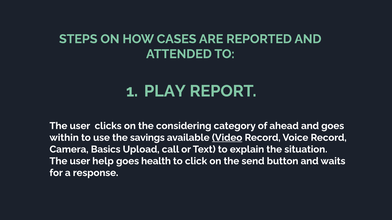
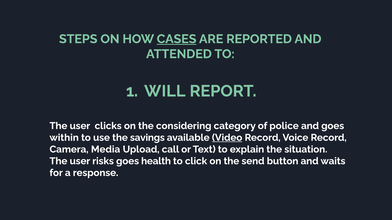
CASES underline: none -> present (177, 39)
PLAY: PLAY -> WILL (165, 91)
ahead: ahead -> police (284, 126)
Basics: Basics -> Media (106, 150)
help: help -> risks (103, 161)
